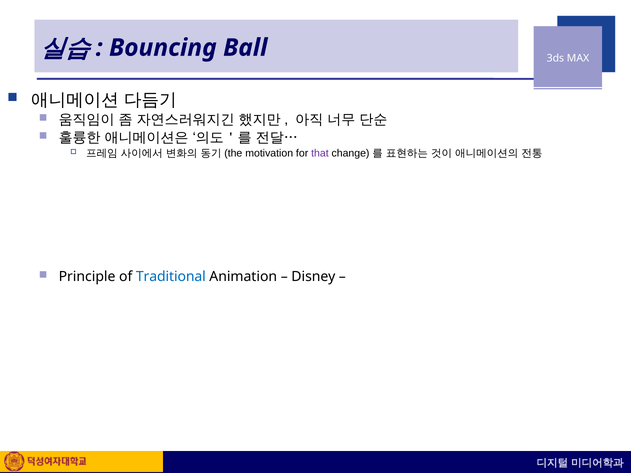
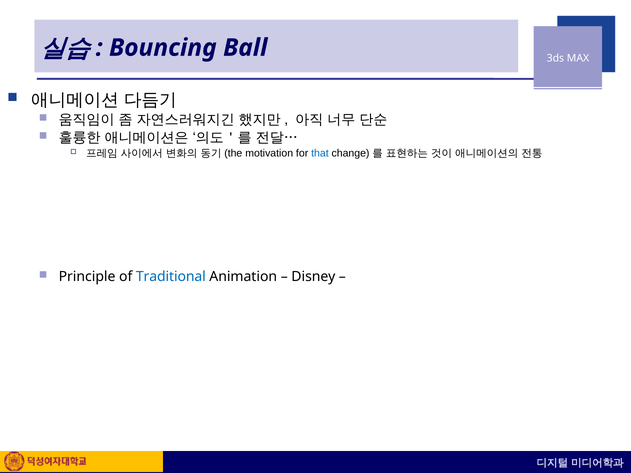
that colour: purple -> blue (320, 153)
